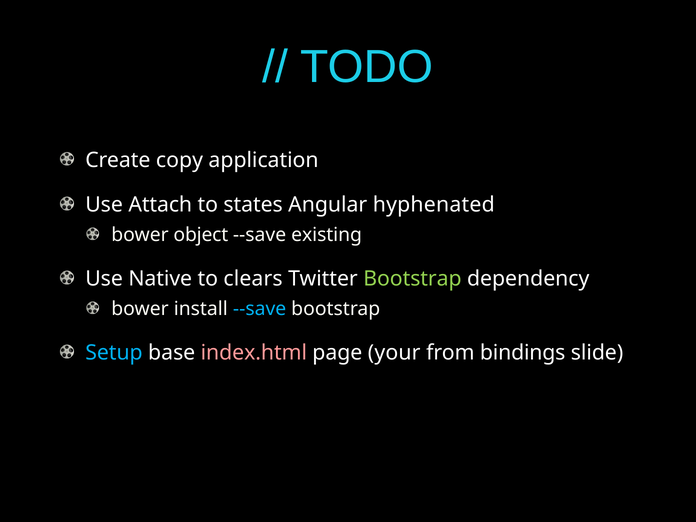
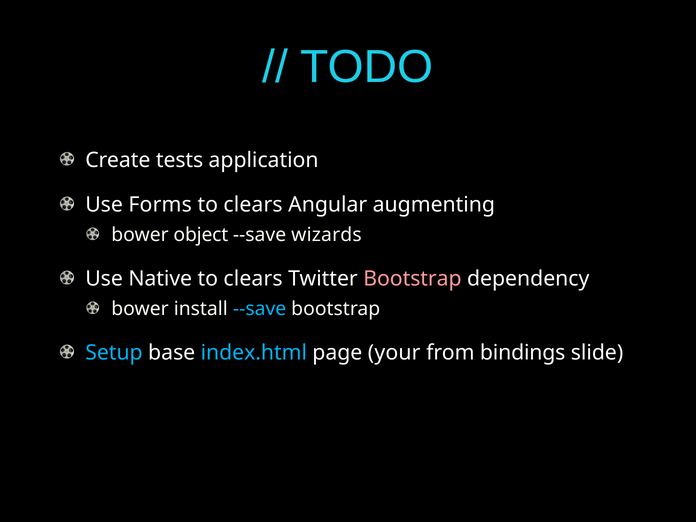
copy: copy -> tests (180, 160)
Attach: Attach -> Forms (160, 205)
states: states -> clears (253, 205)
hyphenated: hyphenated -> augmenting (434, 205)
existing: existing -> wizards (326, 235)
Bootstrap colour: light green -> pink (412, 279)
index.html colour: pink -> light blue (254, 353)
